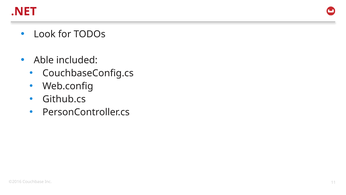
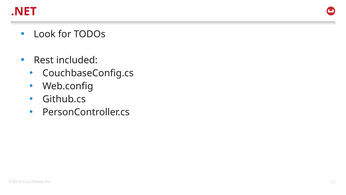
Able: Able -> Rest (44, 60)
